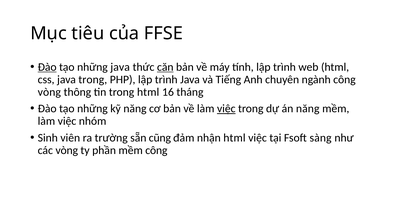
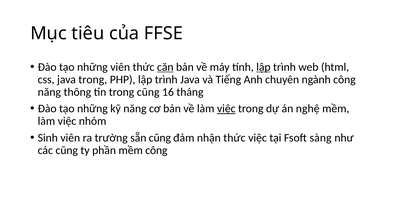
Đào underline: present -> none (47, 67)
những java: java -> viên (120, 67)
lập underline: none -> present (263, 67)
vòng: vòng -> năng (49, 92)
trong html: html -> cũng (148, 92)
án năng: năng -> nghệ (308, 109)
nhận html: html -> thức (234, 138)
các vòng: vòng -> cũng (67, 150)
